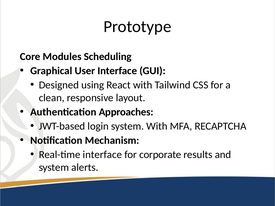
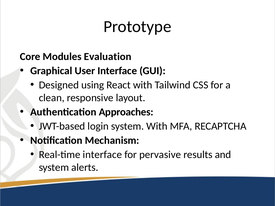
Scheduling: Scheduling -> Evaluation (108, 57)
corporate: corporate -> pervasive (160, 155)
